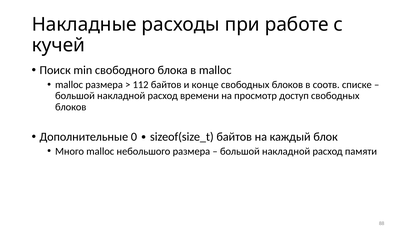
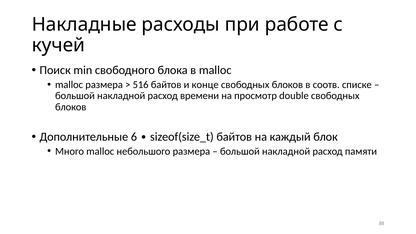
112: 112 -> 516 (141, 85)
доступ: доступ -> double (294, 96)
0: 0 -> 6 (134, 137)
